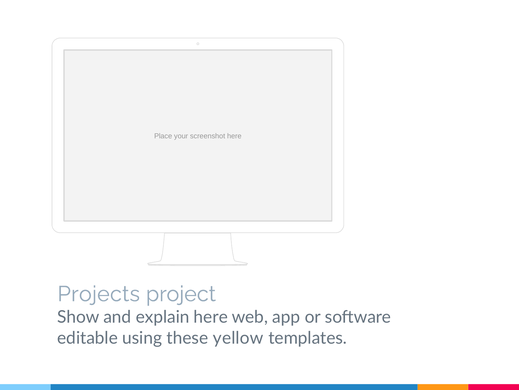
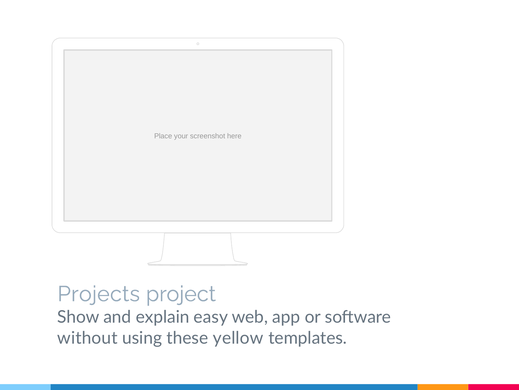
explain here: here -> easy (211, 317)
editable: editable -> without (87, 337)
